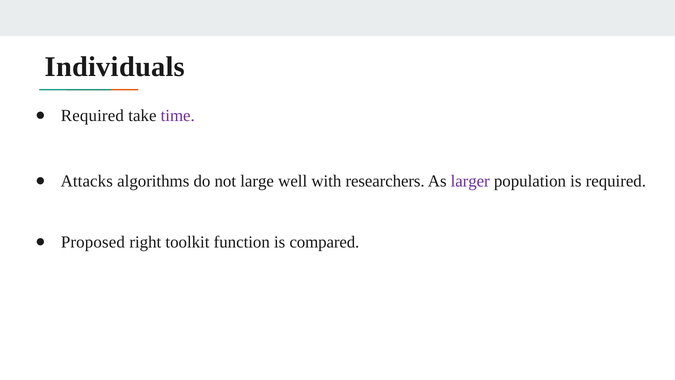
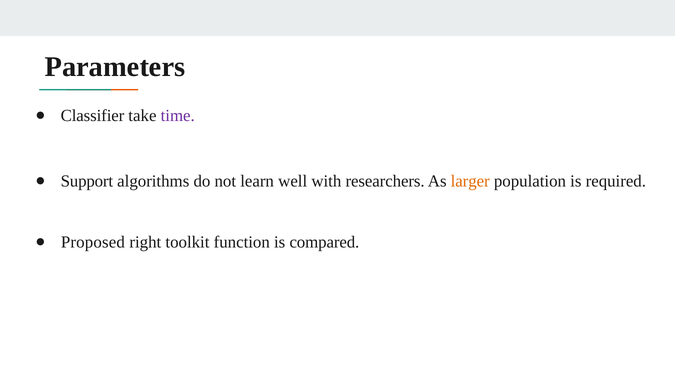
Individuals: Individuals -> Parameters (115, 67)
Required: Required -> Classifier (92, 116)
Attacks: Attacks -> Support (87, 181)
large: large -> learn (257, 181)
larger colour: purple -> orange (470, 181)
